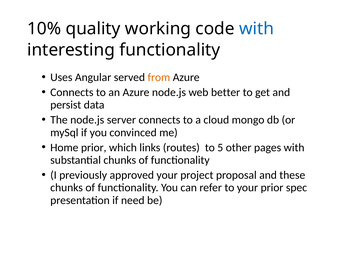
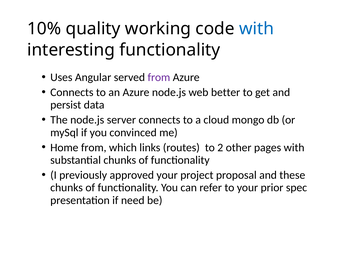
from colour: orange -> purple (159, 78)
Home prior: prior -> from (94, 148)
5: 5 -> 2 (220, 148)
